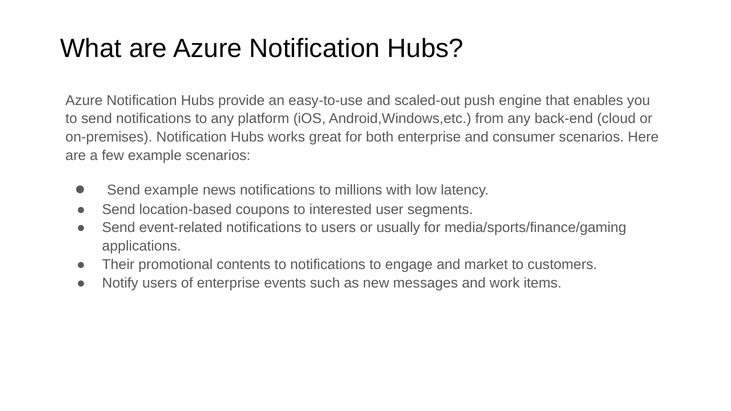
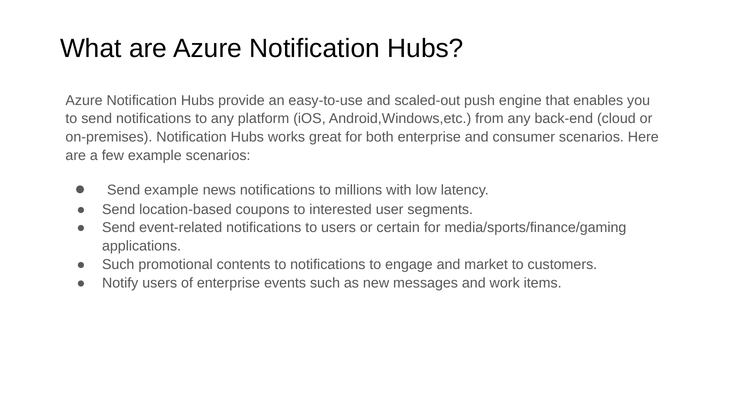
usually: usually -> certain (398, 228)
Their: Their -> Such (118, 265)
